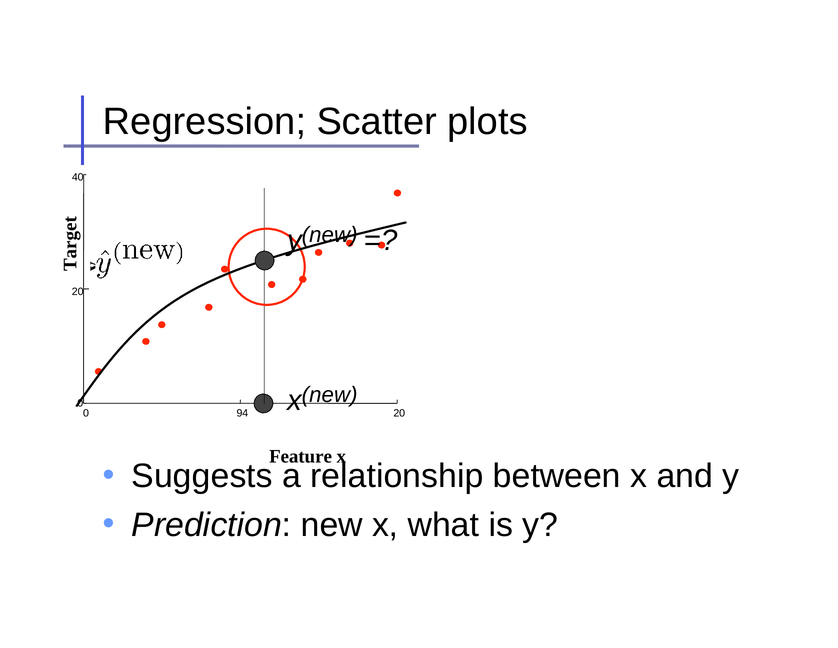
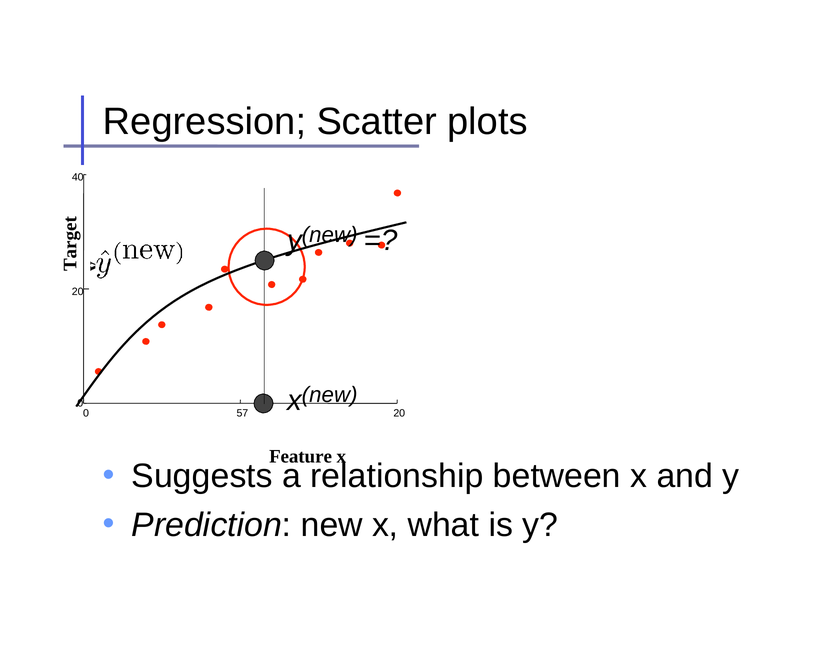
94: 94 -> 57 (242, 413)
